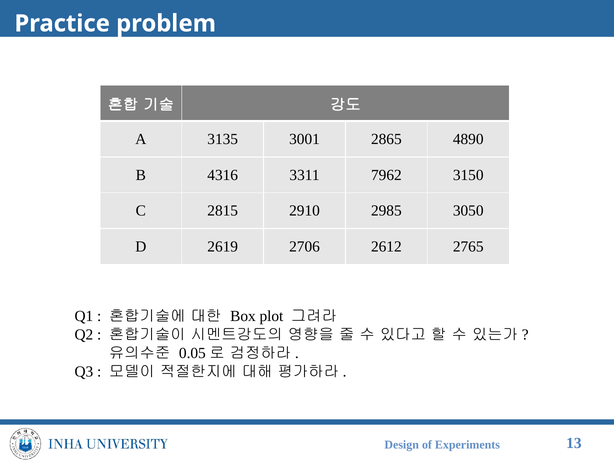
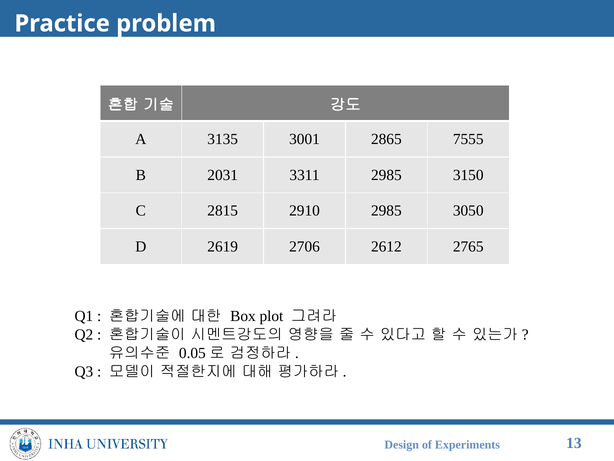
4890: 4890 -> 7555 (468, 139)
4316: 4316 -> 2031 (223, 175)
3311 7962: 7962 -> 2985 (386, 175)
